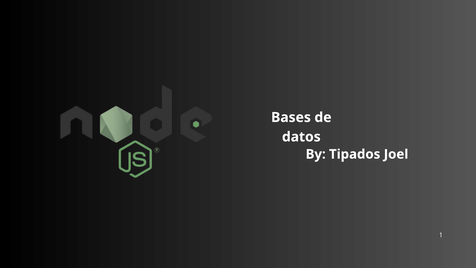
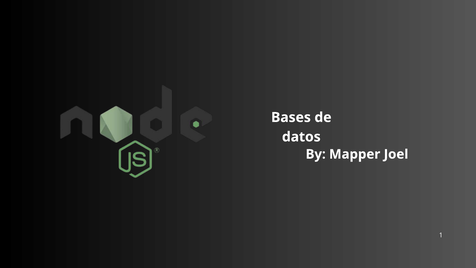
Tipados: Tipados -> Mapper (355, 154)
